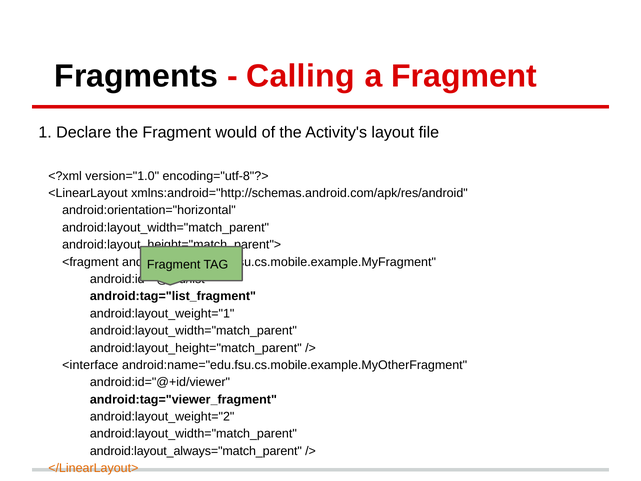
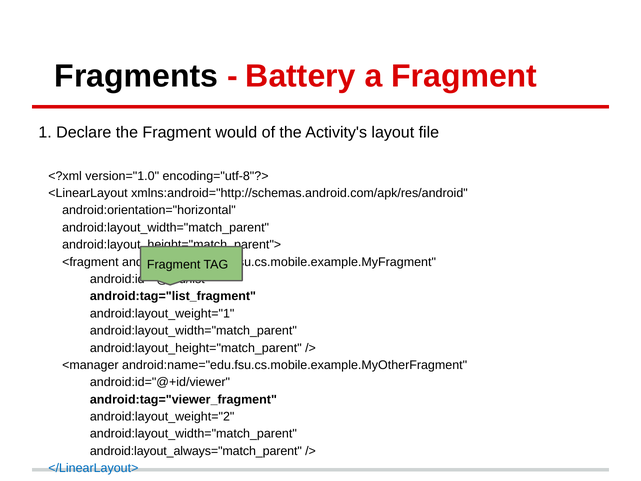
Calling: Calling -> Battery (301, 76)
<interface: <interface -> <manager (90, 365)
</LinearLayout> colour: orange -> blue (93, 468)
